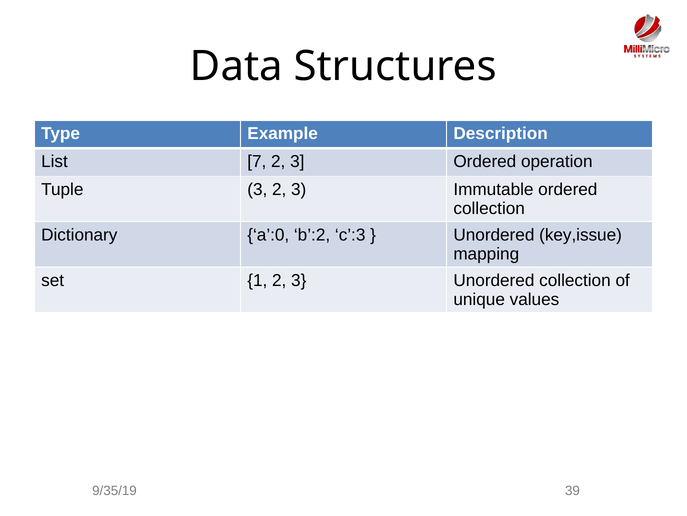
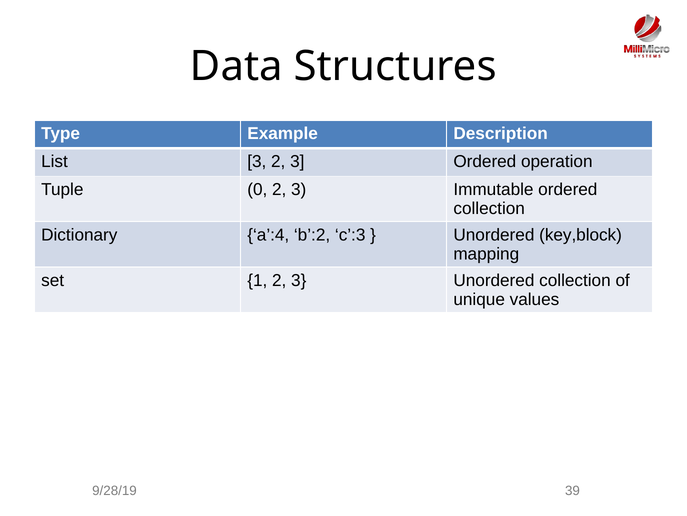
List 7: 7 -> 3 (257, 161)
Tuple 3: 3 -> 0 (257, 189)
a’:0: a’:0 -> a’:4 (268, 235)
key,issue: key,issue -> key,block (581, 235)
9/35/19: 9/35/19 -> 9/28/19 (114, 490)
